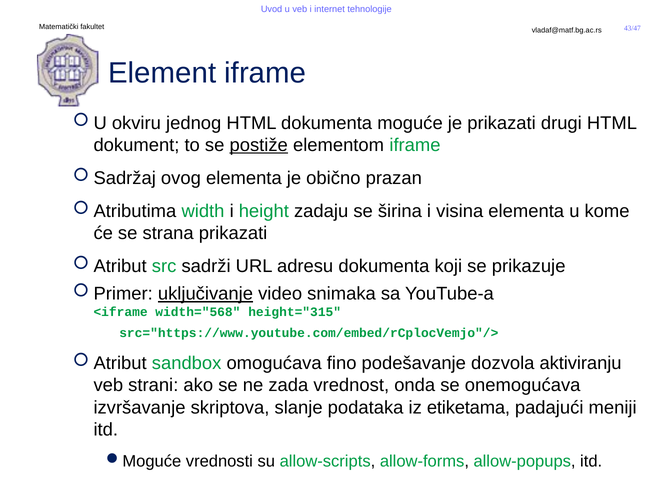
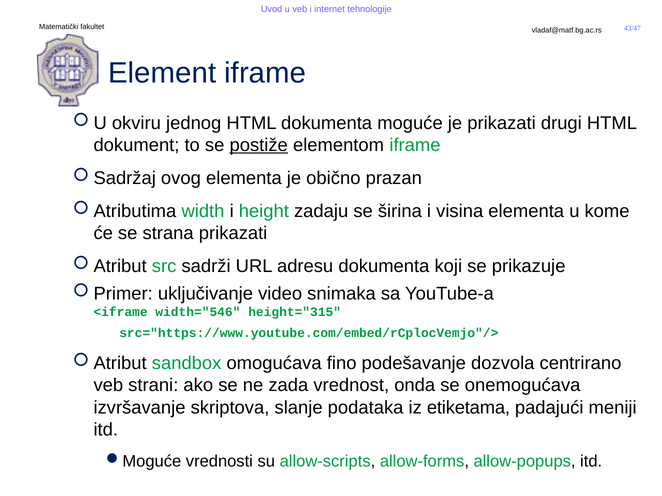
uključivanje underline: present -> none (205, 294)
width="568: width="568 -> width="546 (198, 313)
aktiviranju: aktiviranju -> centrirano (580, 364)
